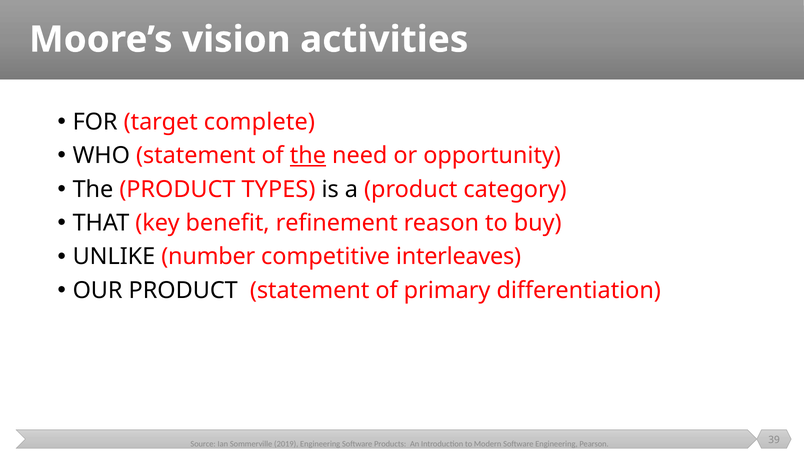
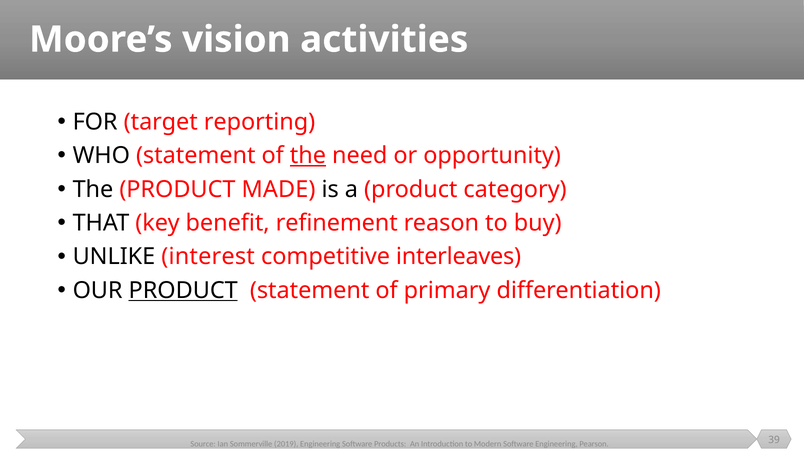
complete: complete -> reporting (260, 122)
TYPES: TYPES -> MADE (278, 189)
number: number -> interest (208, 257)
PRODUCT underline: none -> present (183, 291)
